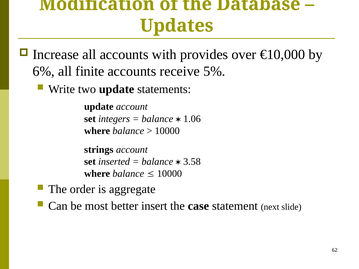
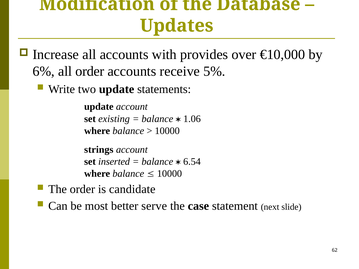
all finite: finite -> order (90, 71)
integers: integers -> existing (114, 119)
3.58: 3.58 -> 6.54 (192, 162)
aggregate: aggregate -> candidate (132, 189)
insert: insert -> serve (154, 206)
